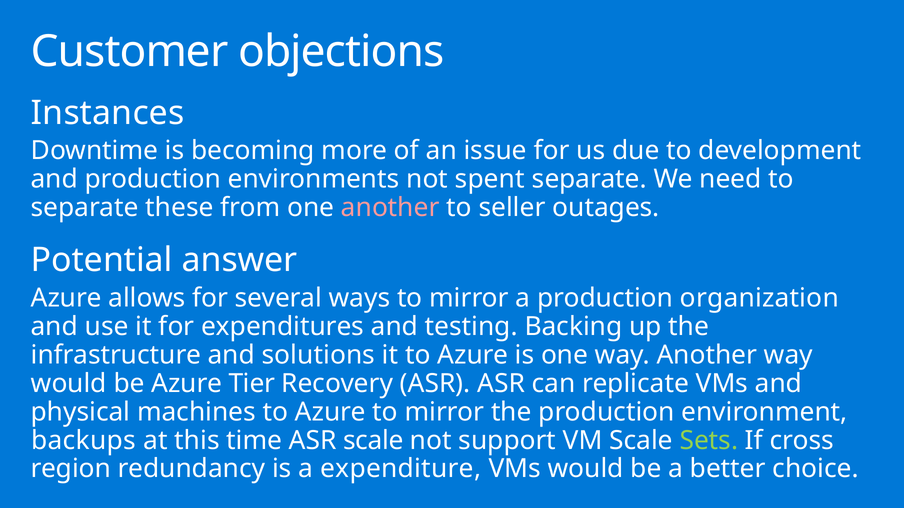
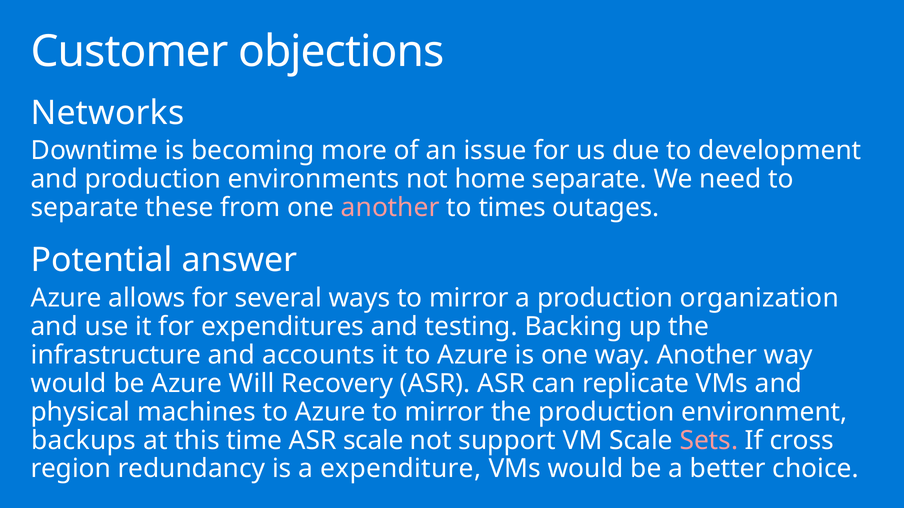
Instances: Instances -> Networks (108, 113)
spent: spent -> home (490, 179)
seller: seller -> times (512, 208)
solutions: solutions -> accounts (318, 355)
Tier: Tier -> Will (252, 384)
Sets colour: light green -> pink (709, 441)
